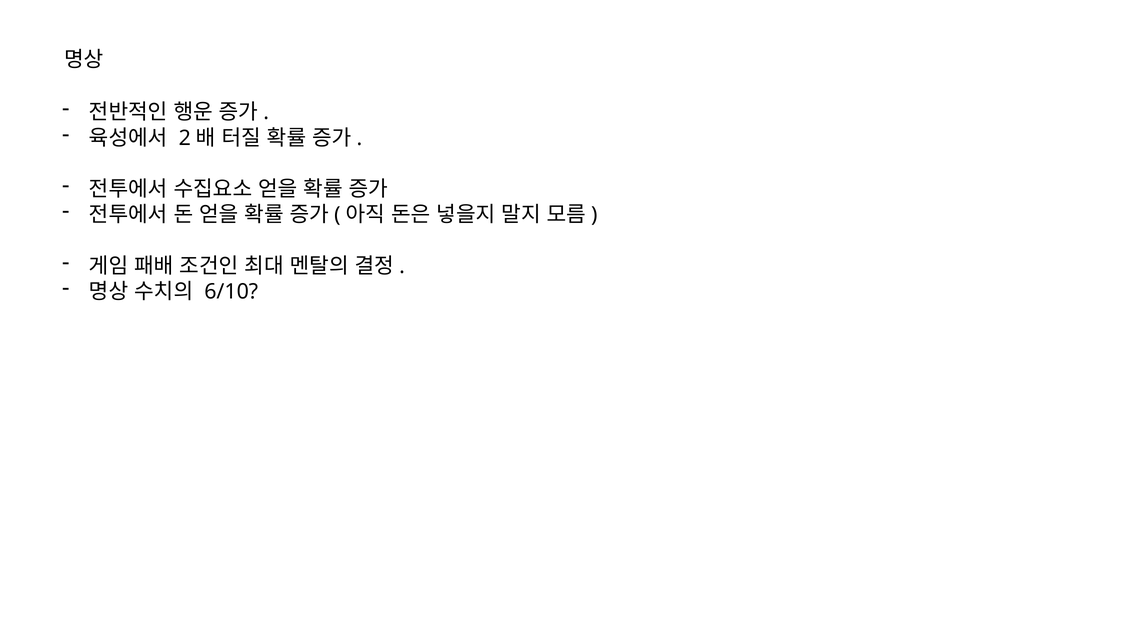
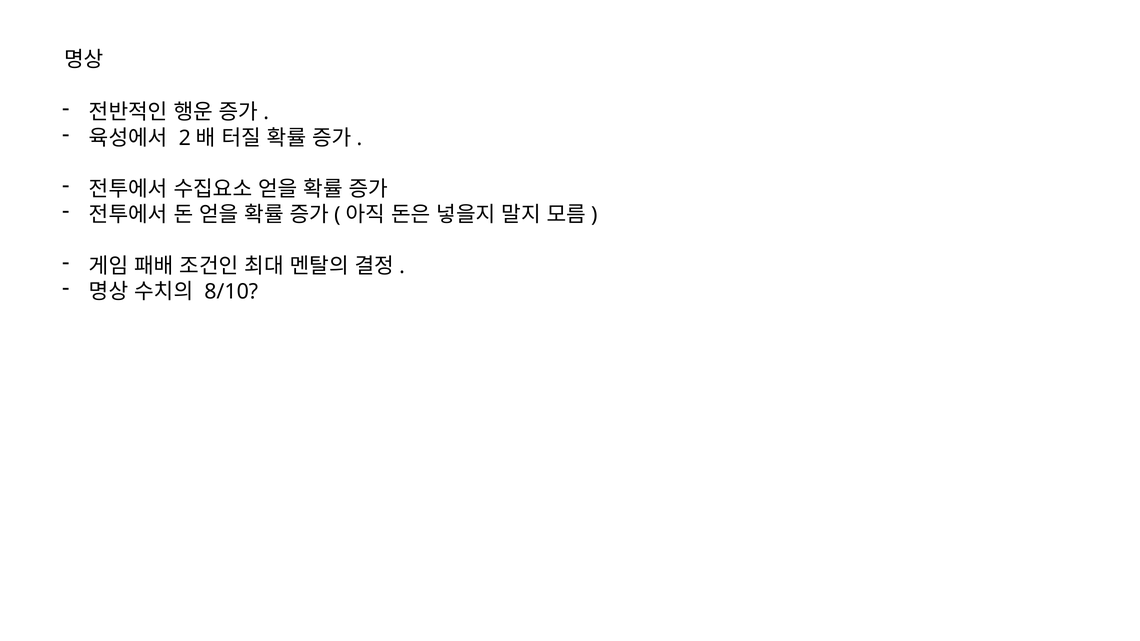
6/10: 6/10 -> 8/10 (231, 292)
